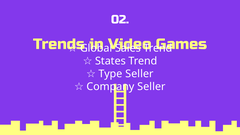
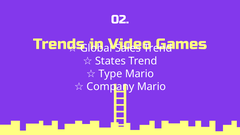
Type Seller: Seller -> Mario (140, 74)
Company Seller: Seller -> Mario (152, 87)
